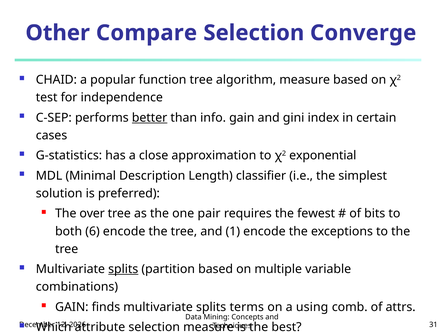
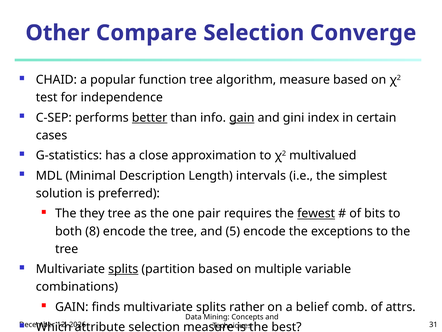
gain underline: none -> present (242, 118)
exponential: exponential -> multivalued (323, 155)
classifier: classifier -> intervals (261, 175)
over: over -> they (92, 213)
fewest underline: none -> present (316, 213)
6: 6 -> 8 (93, 231)
1: 1 -> 5 (233, 231)
terms: terms -> rather (247, 307)
using: using -> belief (312, 307)
